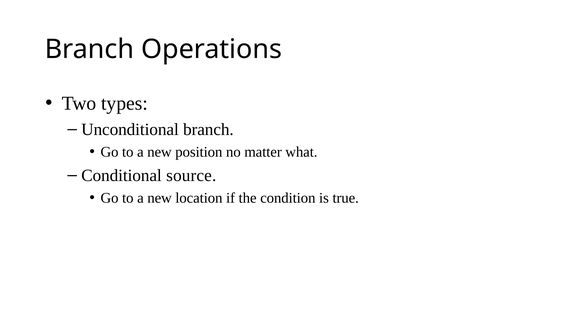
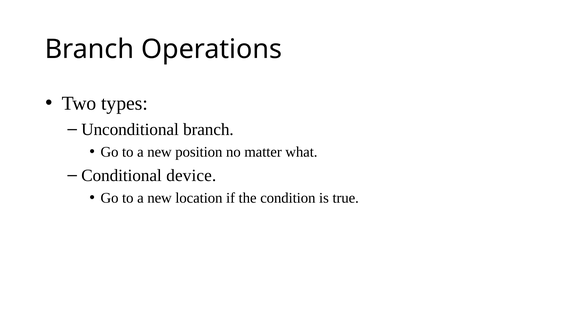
source: source -> device (191, 175)
